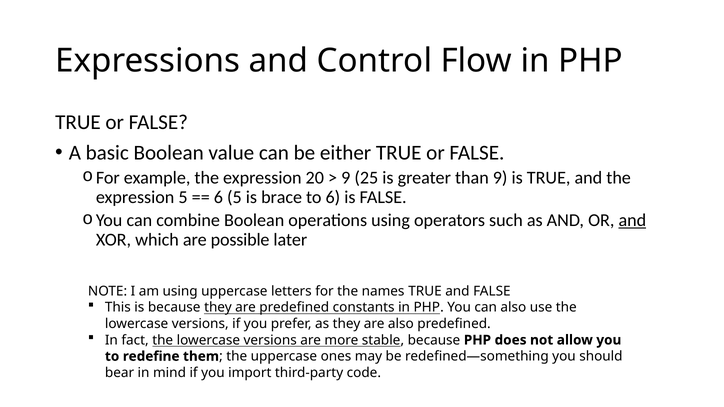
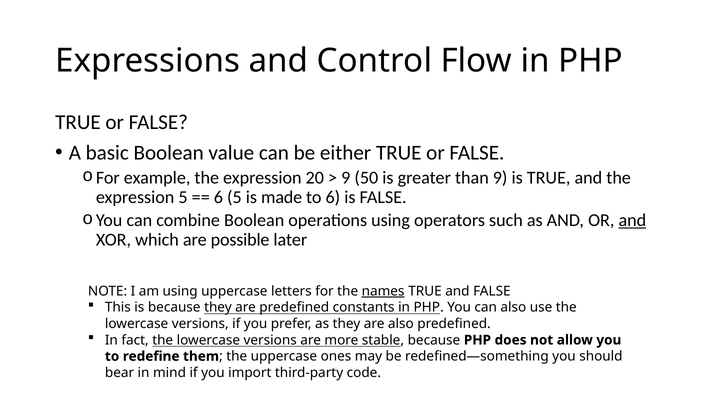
25: 25 -> 50 (366, 178)
brace: brace -> made (282, 197)
names underline: none -> present (383, 291)
